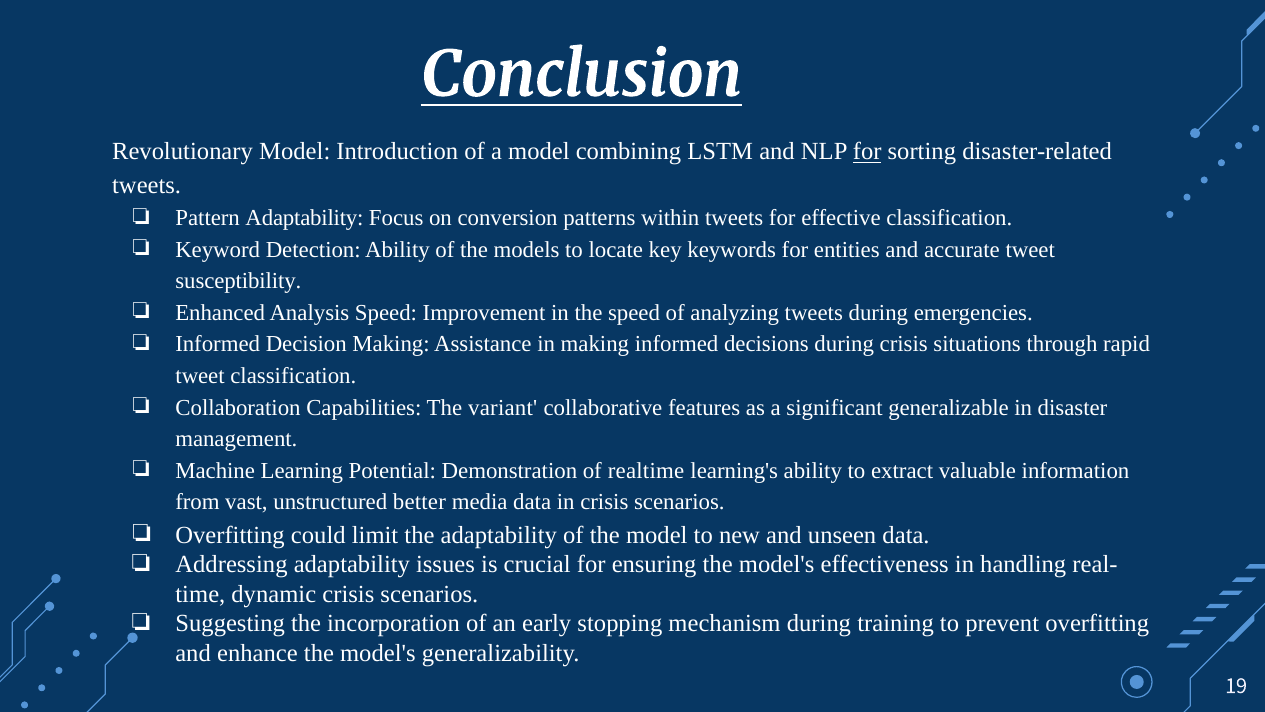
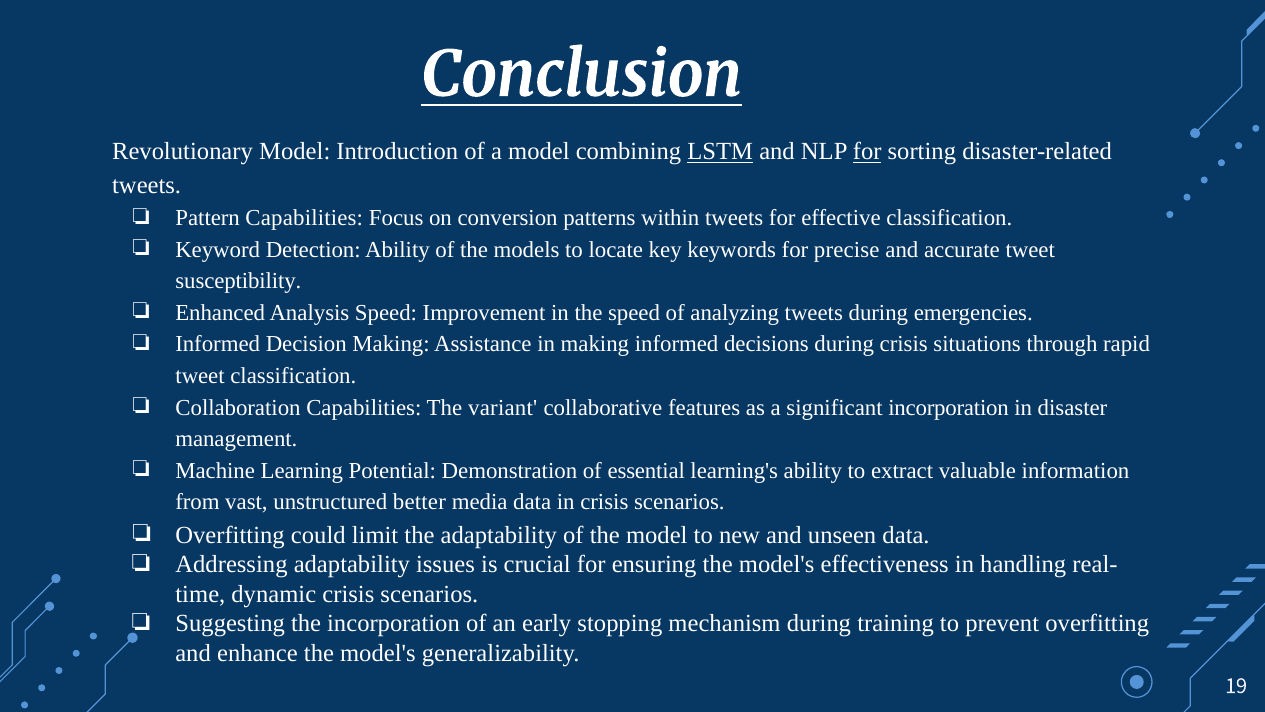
LSTM underline: none -> present (720, 152)
Pattern Adaptability: Adaptability -> Capabilities (304, 218)
entities: entities -> precise (847, 250)
significant generalizable: generalizable -> incorporation (949, 407)
realtime: realtime -> essential (646, 470)
